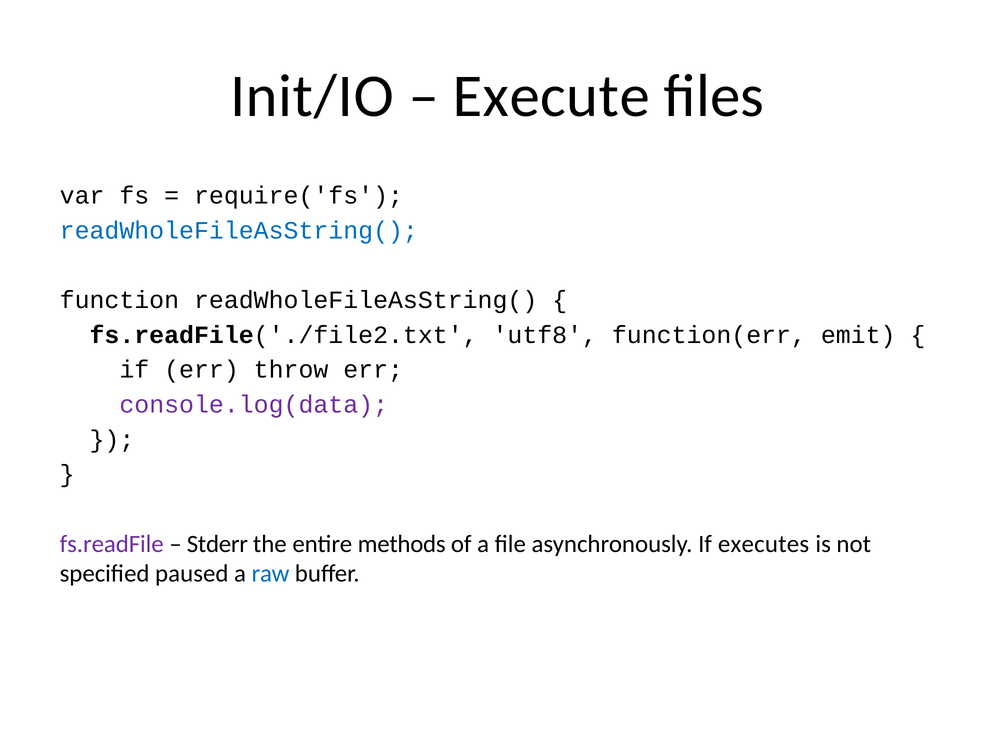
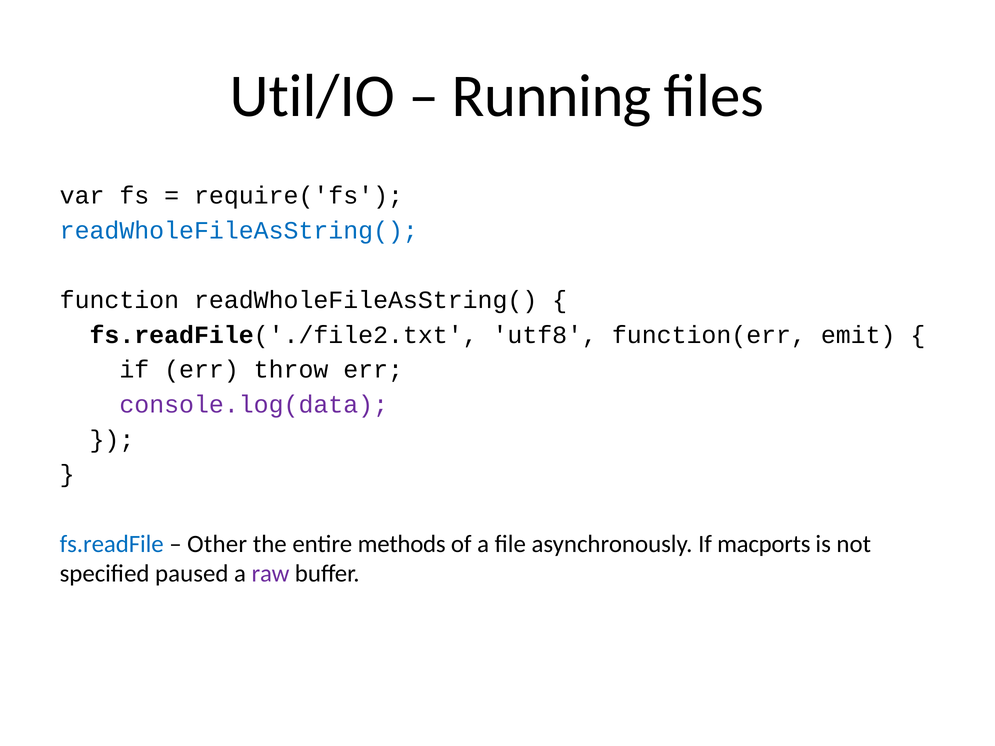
Init/IO: Init/IO -> Util/IO (312, 96)
Execute: Execute -> Running (552, 96)
fs.readFile colour: purple -> blue (112, 544)
Stderr: Stderr -> Other (217, 544)
executes: executes -> macports (764, 544)
raw colour: blue -> purple (271, 574)
